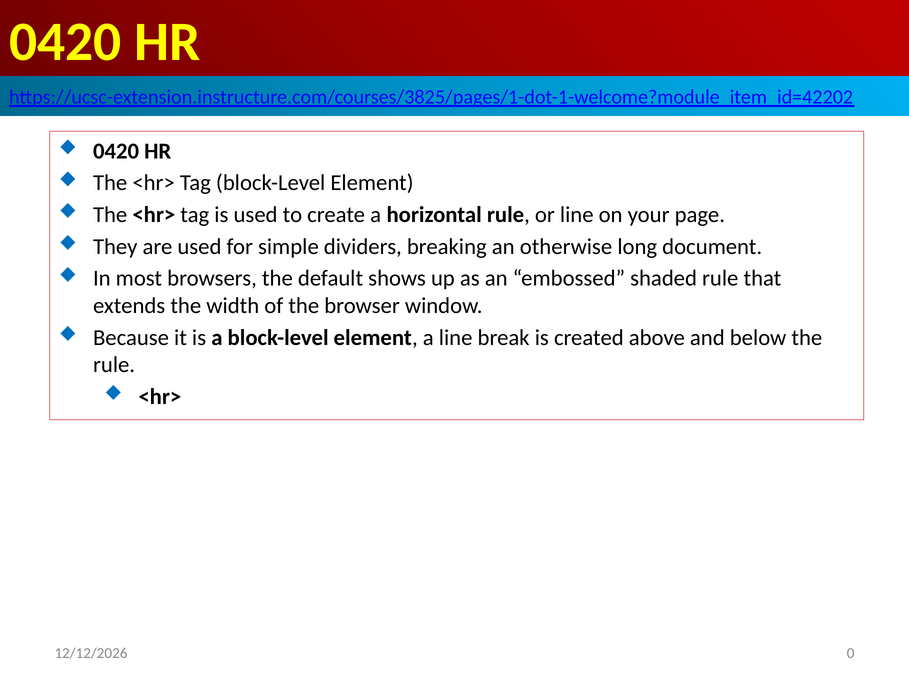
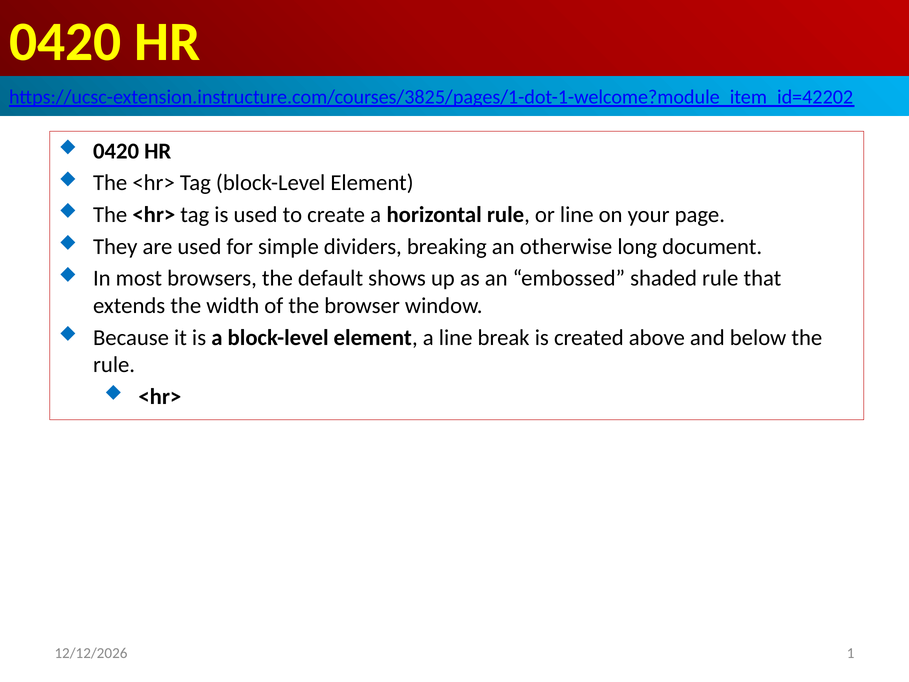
0: 0 -> 1 (851, 653)
